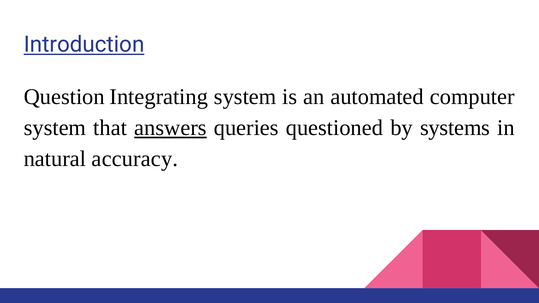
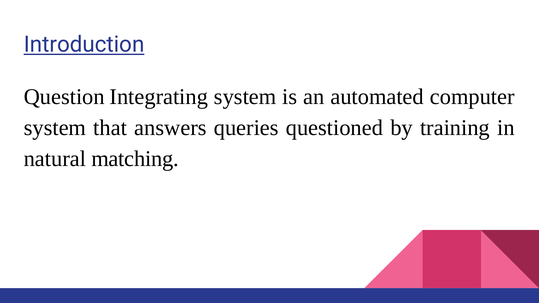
answers underline: present -> none (170, 128)
systems: systems -> training (455, 128)
accuracy: accuracy -> matching (135, 159)
